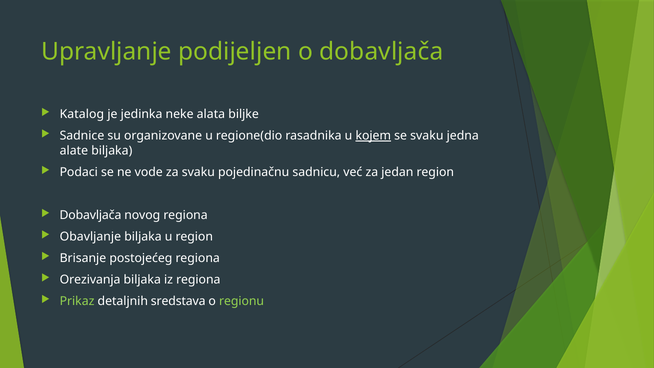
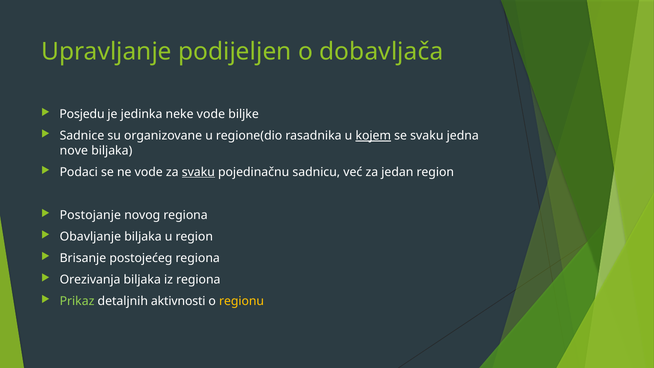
Katalog: Katalog -> Posjedu (82, 114)
neke alata: alata -> vode (211, 114)
alate: alate -> nove (74, 150)
svaku underline: none -> present (198, 172)
Dobavljača: Dobavljača -> Postojanje (90, 215)
sredstava: sredstava -> aktivnosti (178, 301)
regionu colour: light green -> yellow (242, 301)
